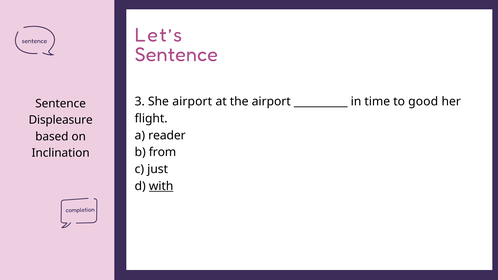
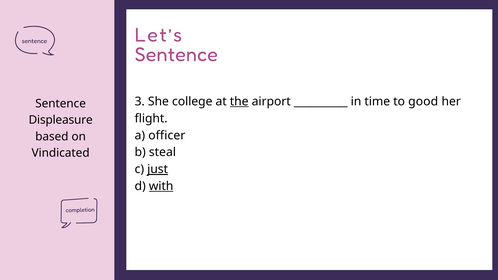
She airport: airport -> college (192, 102)
the underline: none -> present (239, 102)
reader: reader -> officer (167, 135)
from: from -> steal (162, 152)
Inclination: Inclination -> Vindicated (61, 153)
just underline: none -> present (158, 169)
